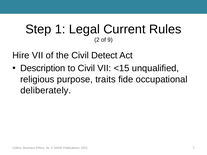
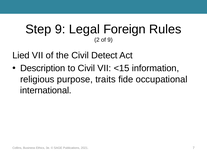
Step 1: 1 -> 9 (60, 29)
Current: Current -> Foreign (124, 29)
Hire: Hire -> Lied (21, 56)
unqualified: unqualified -> information (156, 68)
deliberately: deliberately -> international (46, 91)
